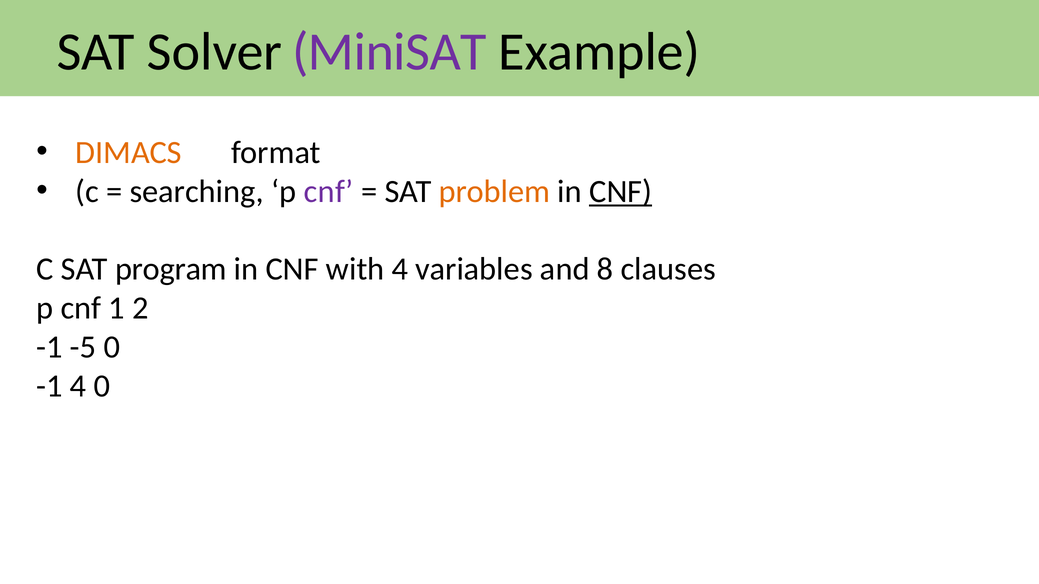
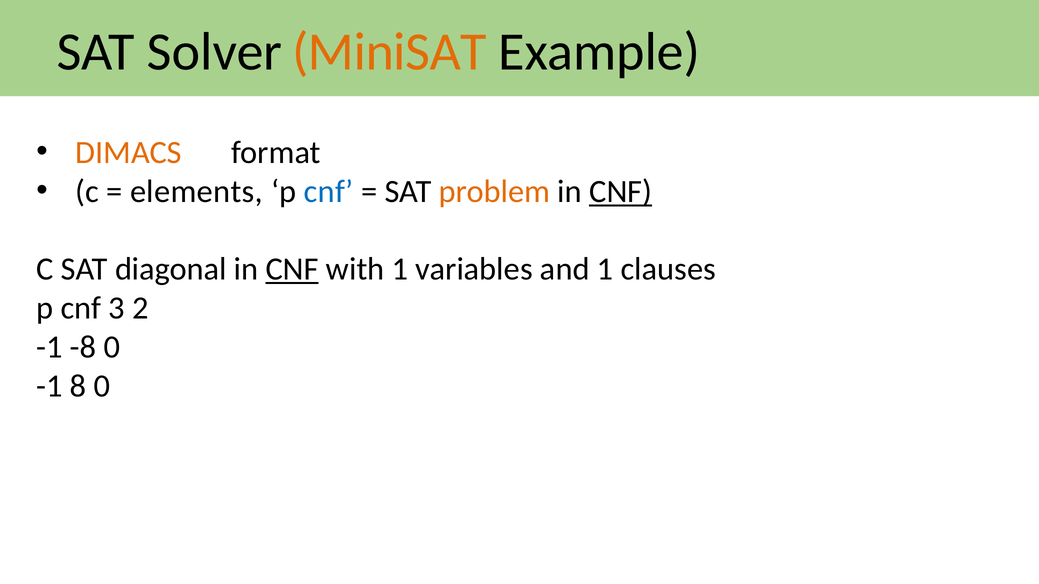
MiniSAT colour: purple -> orange (389, 52)
searching: searching -> elements (197, 191)
cnf colour: purple -> blue (329, 191)
program: program -> diagonal (171, 269)
CNF underline: none -> present (292, 269)
with 4: 4 -> 1 (400, 269)
and 8: 8 -> 1 (605, 269)
1: 1 -> 3 (117, 308)
-5: -5 -> -8 (83, 347)
-1 4: 4 -> 8 (78, 386)
